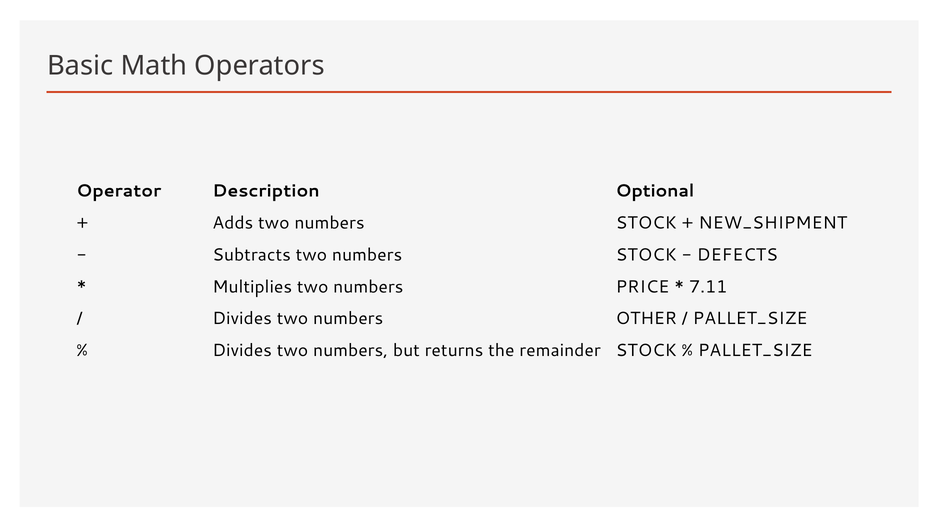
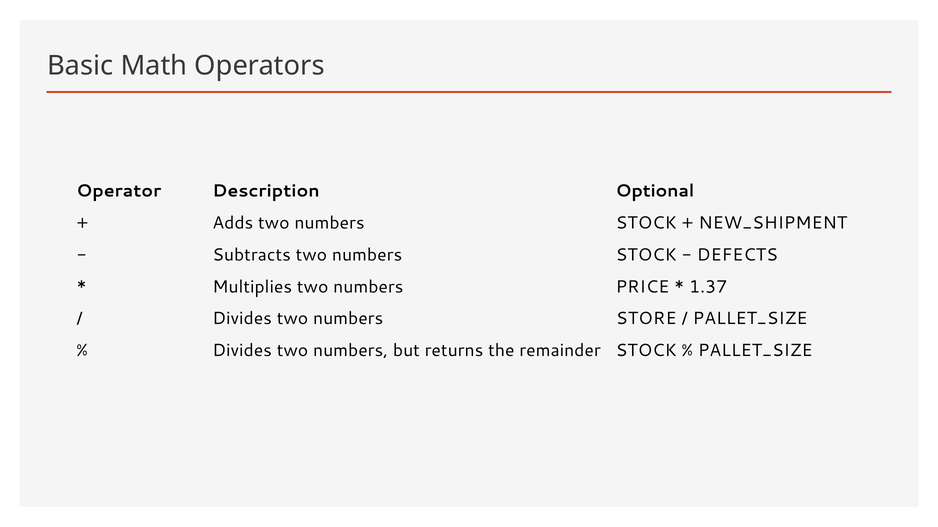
7.11: 7.11 -> 1.37 (708, 287)
OTHER: OTHER -> STORE (646, 319)
